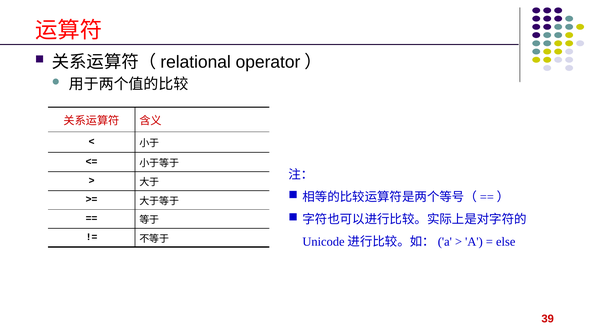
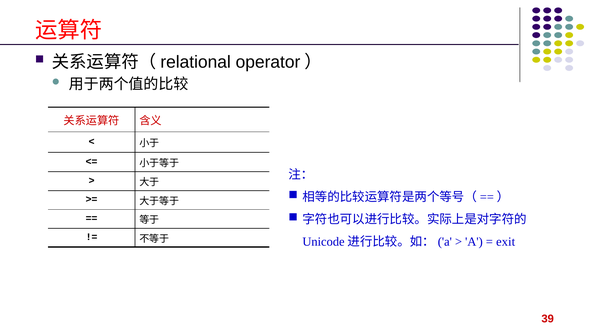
else: else -> exit (506, 242)
